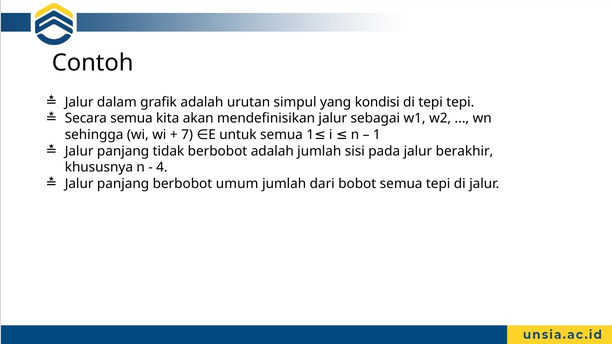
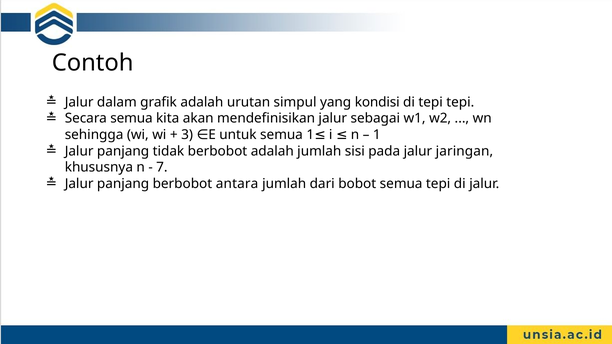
7: 7 -> 3 (187, 135)
berakhir: berakhir -> jaringan (464, 151)
4: 4 -> 7 (162, 168)
umum: umum -> antara (237, 184)
